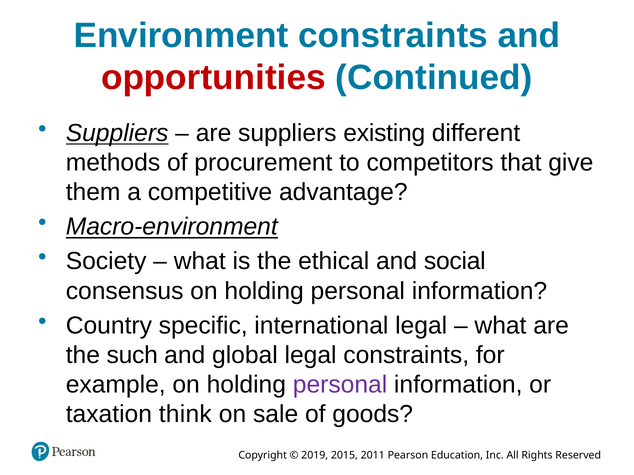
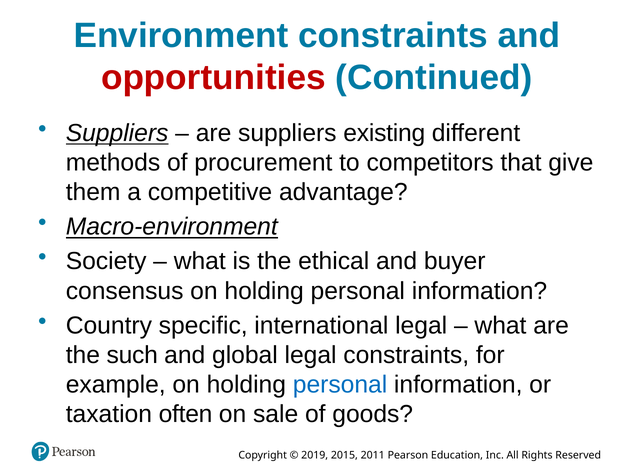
social: social -> buyer (455, 262)
personal colour: purple -> blue (340, 385)
think: think -> often (186, 415)
